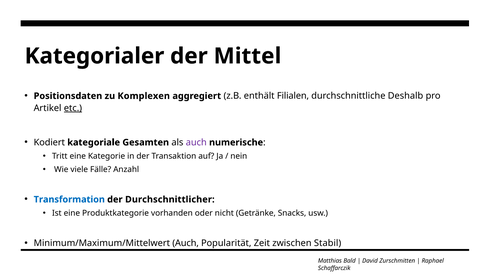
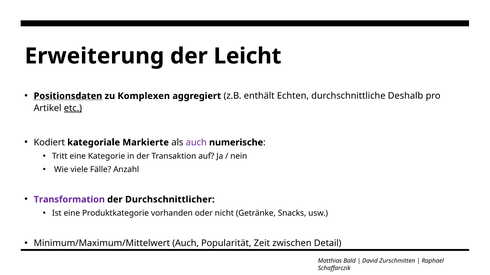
Kategorialer: Kategorialer -> Erweiterung (94, 56)
Mittel: Mittel -> Leicht (247, 56)
Positionsdaten underline: none -> present (68, 96)
Filialen: Filialen -> Echten (293, 96)
Gesamten: Gesamten -> Markierte (146, 143)
Transformation colour: blue -> purple (69, 200)
Stabil: Stabil -> Detail (328, 244)
